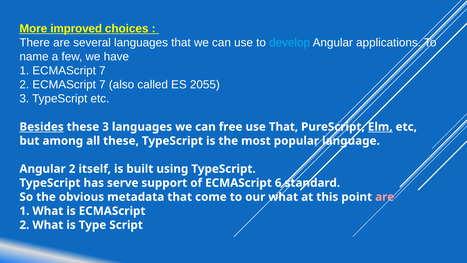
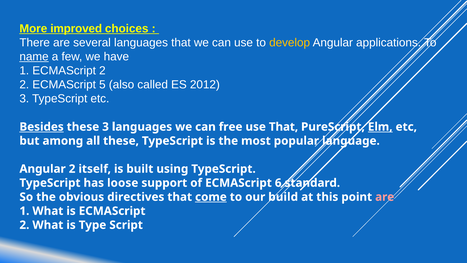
develop colour: light blue -> yellow (290, 43)
name underline: none -> present (34, 57)
1 ECMAScript 7: 7 -> 2 (102, 71)
2 ECMAScript 7: 7 -> 5 (102, 85)
2055: 2055 -> 2012 (205, 85)
serve: serve -> loose (123, 183)
metadata: metadata -> directives (136, 197)
come underline: none -> present (211, 197)
our what: what -> build (283, 197)
